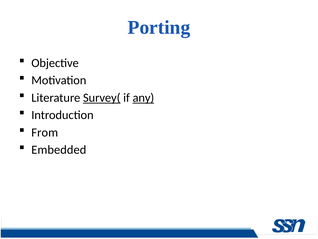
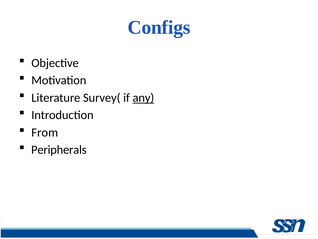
Porting: Porting -> Configs (159, 27)
Survey( underline: present -> none (102, 98)
Embedded: Embedded -> Peripherals (59, 149)
